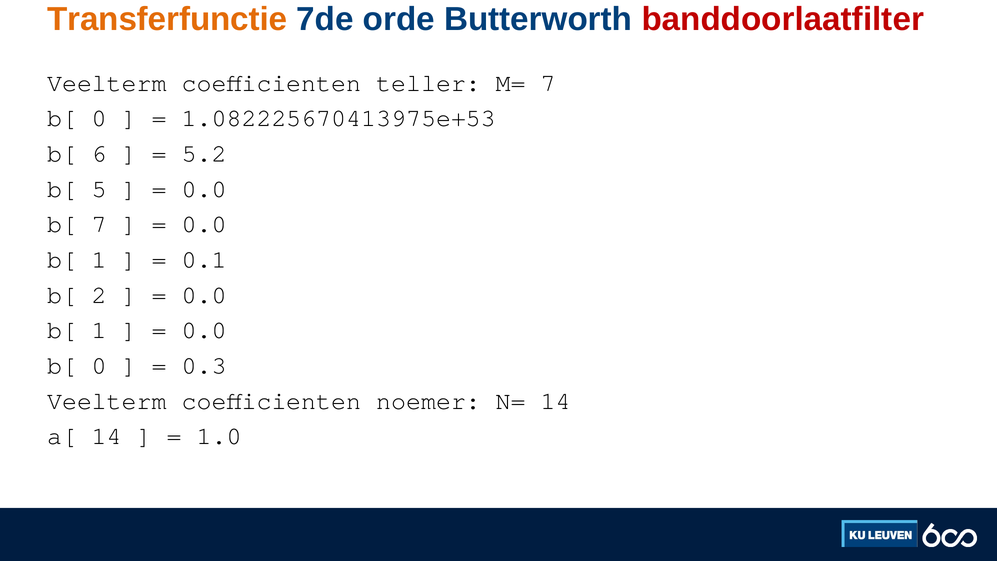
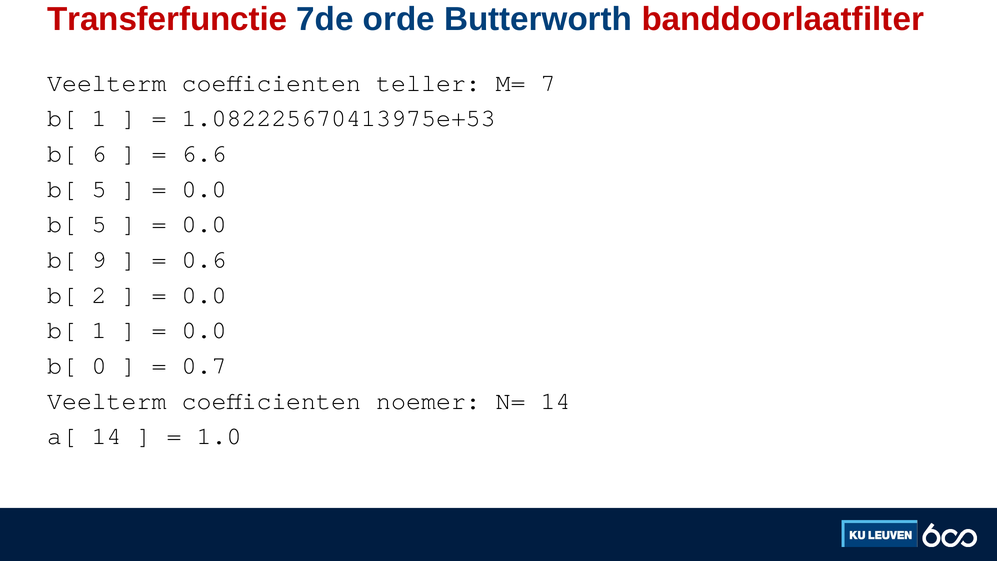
Transferfunctie colour: orange -> red (167, 19)
0: 0 -> 1 (99, 118)
5.2: 5.2 -> 6.6 (204, 153)
7: 7 -> 5 (99, 224)
1: 1 -> 9 (99, 259)
0.1: 0.1 -> 0.6 (204, 259)
0.3: 0.3 -> 0.7 (204, 365)
